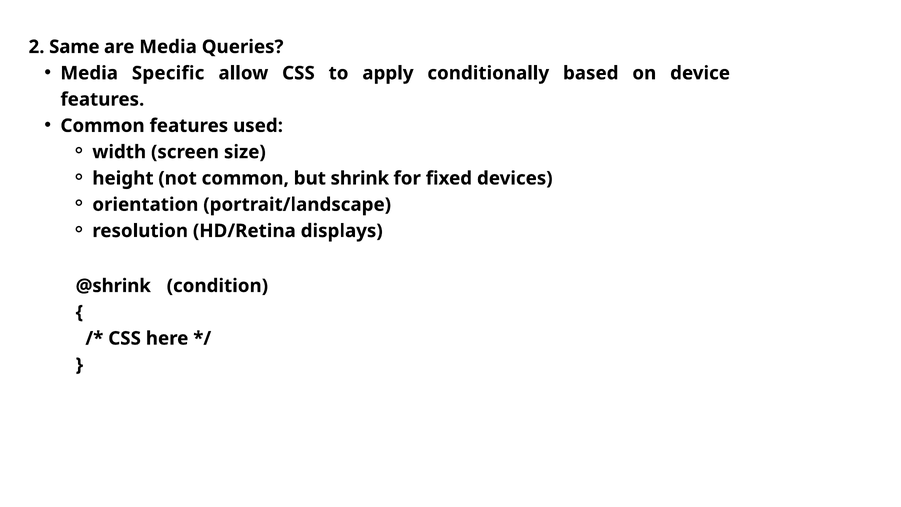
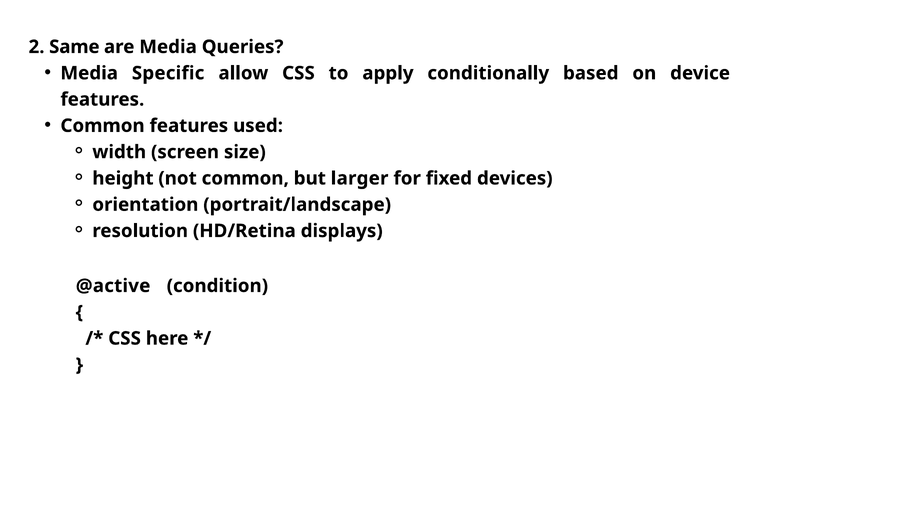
shrink: shrink -> larger (360, 178)
@shrink: @shrink -> @active (113, 286)
